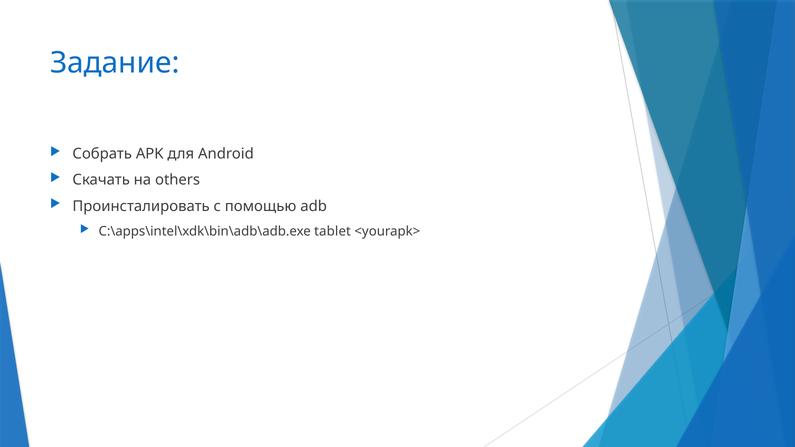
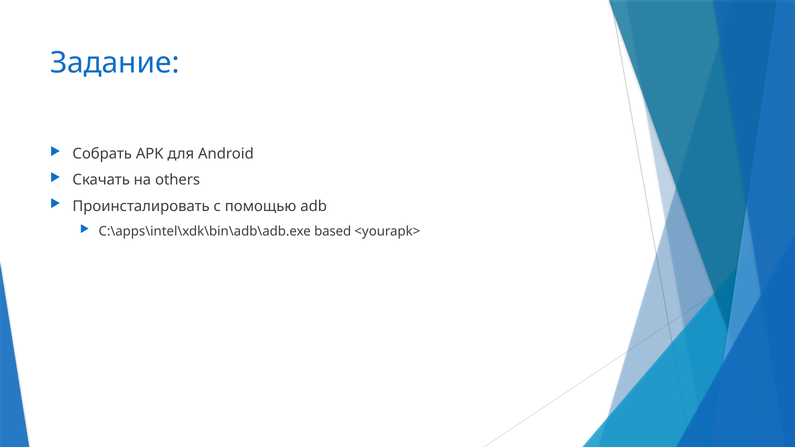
tablet: tablet -> based (333, 231)
